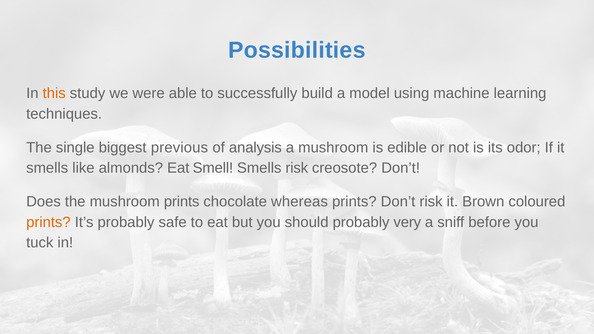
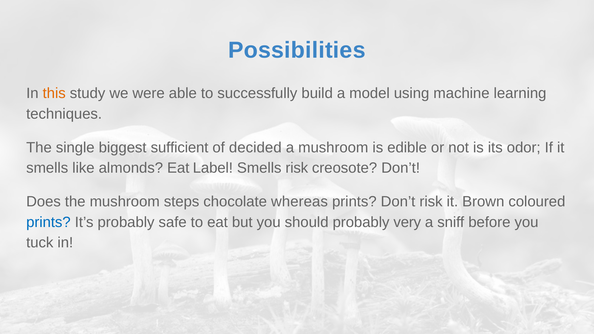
previous: previous -> sufficient (180, 148)
analysis: analysis -> decided (255, 148)
Smell: Smell -> Label (213, 168)
mushroom prints: prints -> steps (182, 202)
prints colour: orange -> blue (48, 222)
